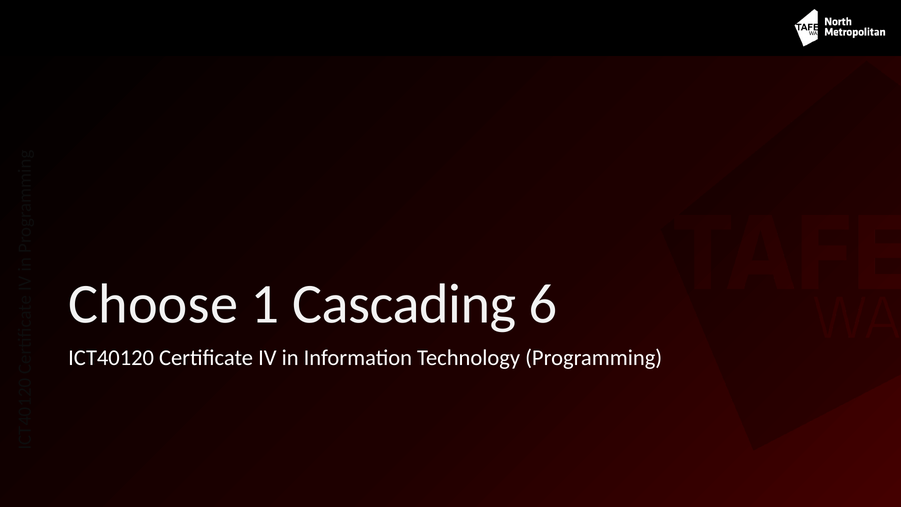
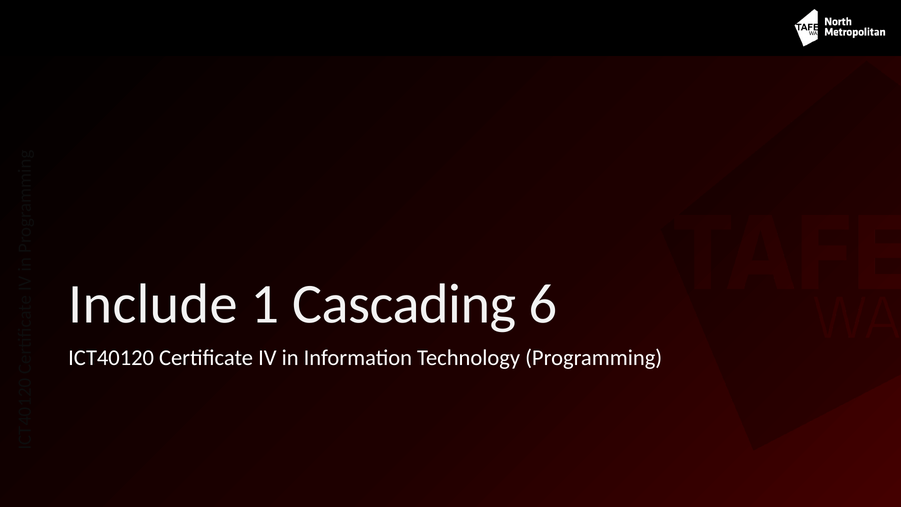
Choose: Choose -> Include (153, 304)
